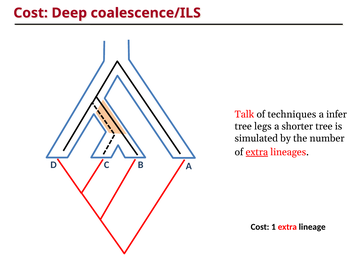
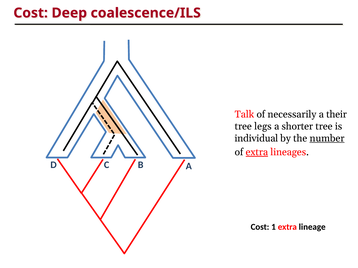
techniques: techniques -> necessarily (292, 115)
infer: infer -> their (337, 115)
simulated: simulated -> individual (256, 139)
number underline: none -> present (327, 139)
